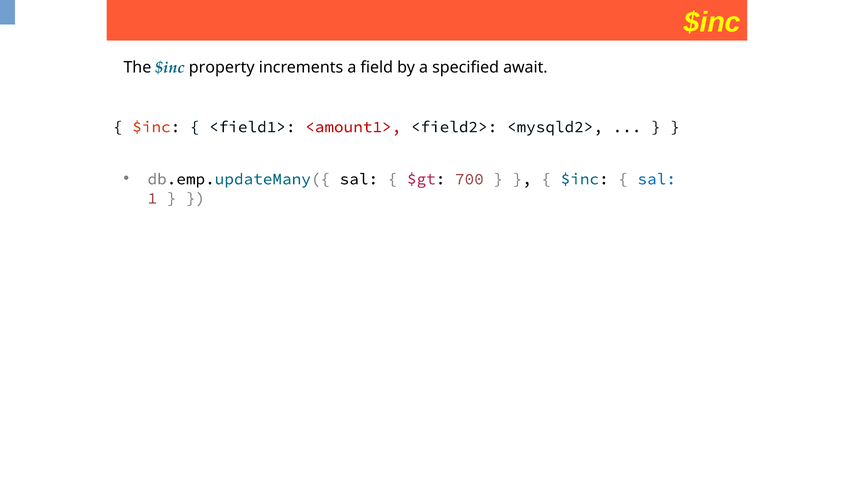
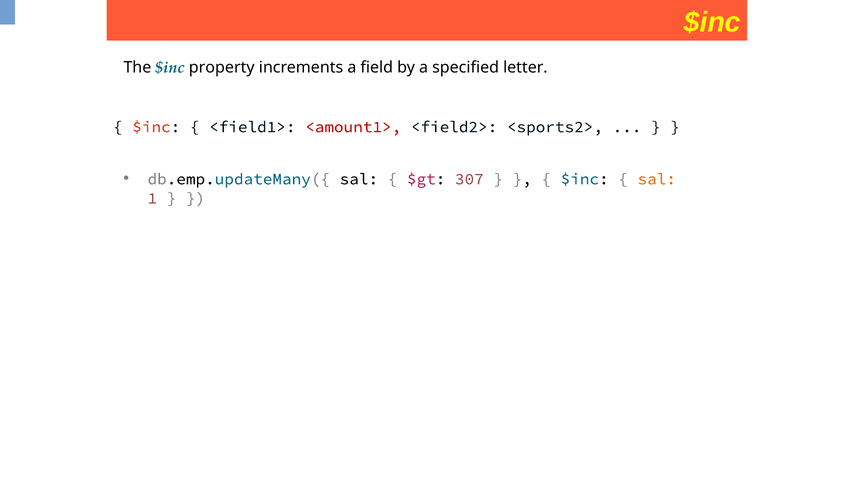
await: await -> letter (525, 67)
<mysqld2>: <mysqld2> -> <sports2> (555, 127)
700: 700 -> 307 (469, 179)
sal colour: blue -> orange (657, 179)
